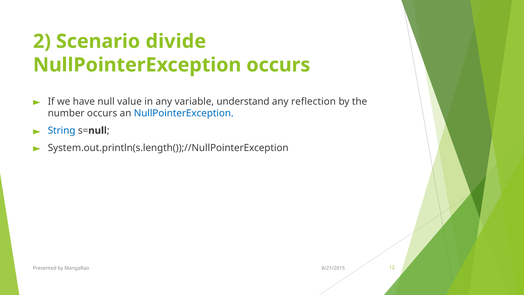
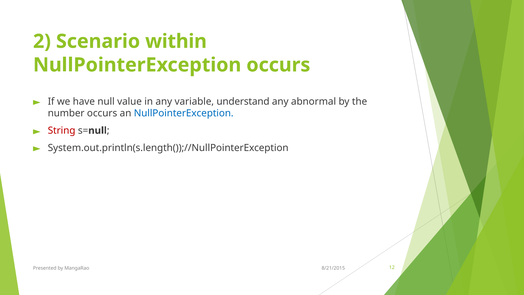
divide: divide -> within (176, 41)
reflection: reflection -> abnormal (314, 101)
String colour: blue -> red (62, 130)
